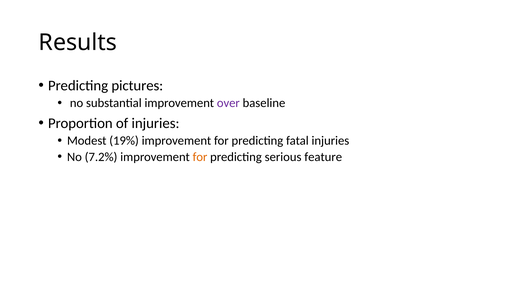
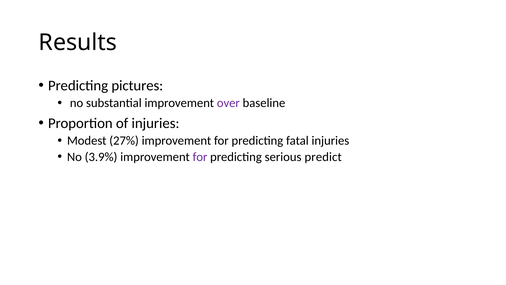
19%: 19% -> 27% (124, 140)
7.2%: 7.2% -> 3.9% (101, 157)
for colour: orange -> purple (200, 157)
feature: feature -> predict (323, 157)
